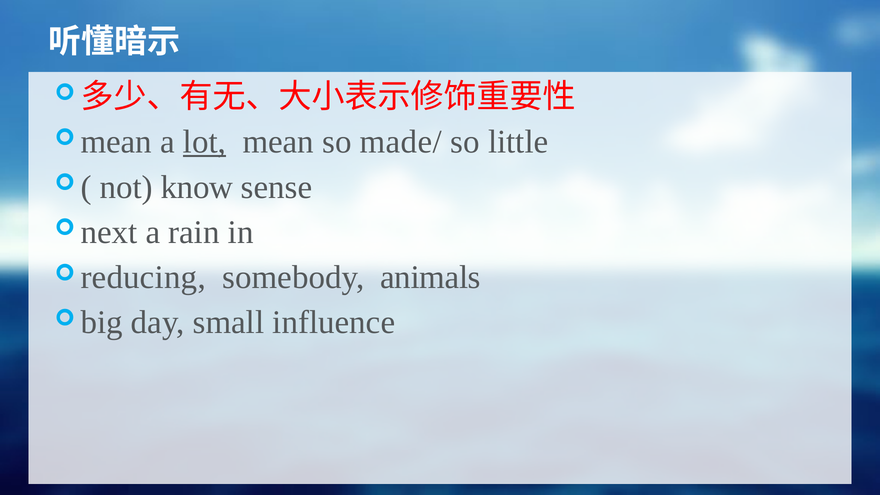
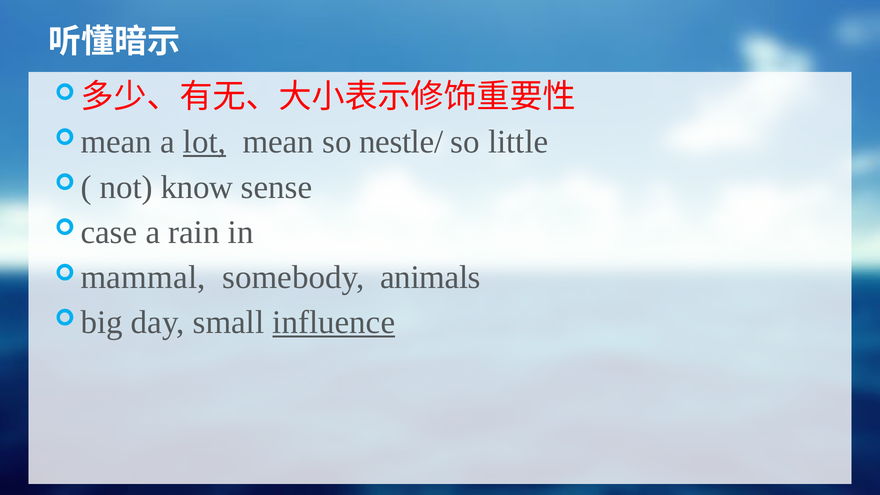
made/: made/ -> nestle/ (401, 142)
next: next -> case (109, 232)
reducing: reducing -> mammal (143, 277)
influence underline: none -> present (334, 322)
